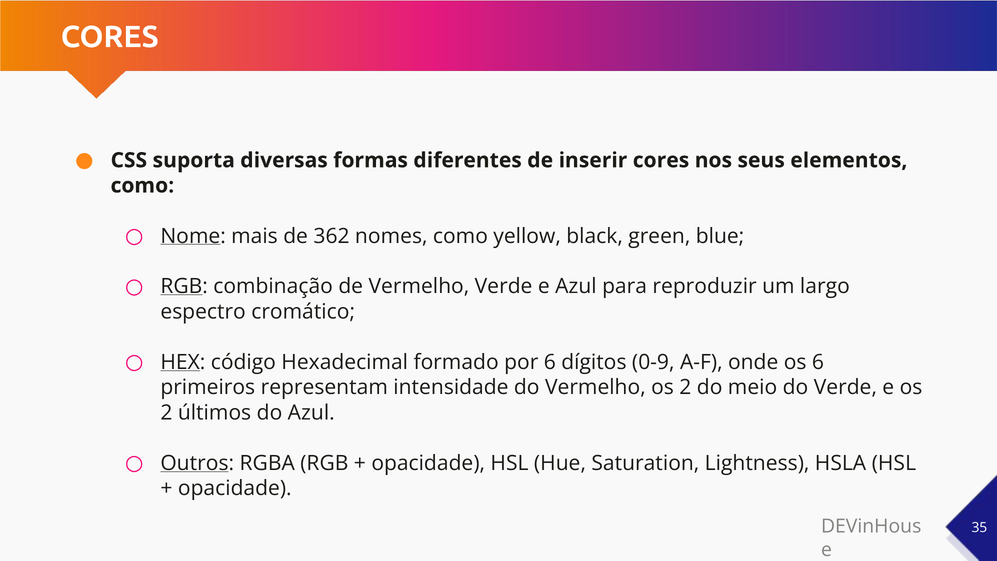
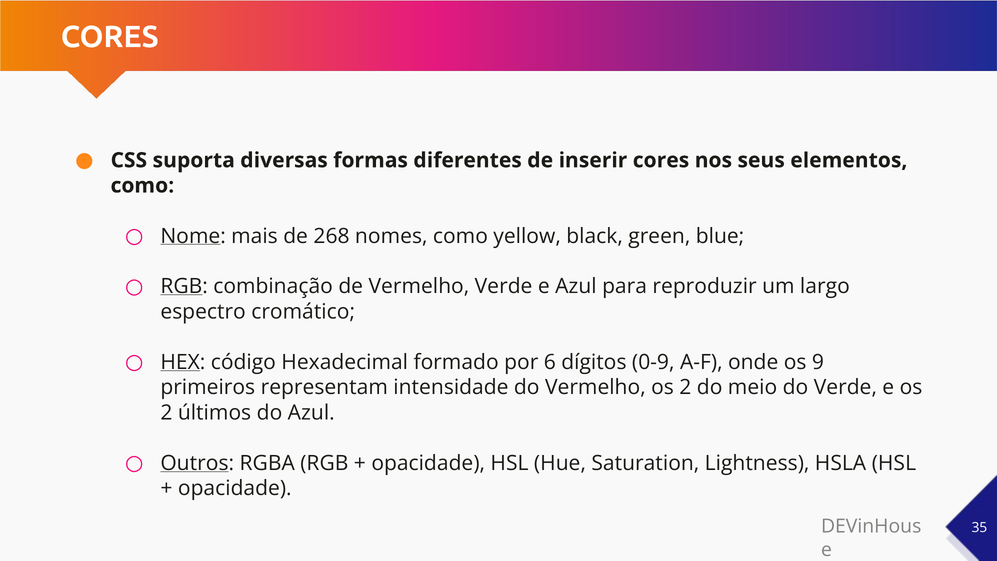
362: 362 -> 268 (332, 236)
os 6: 6 -> 9 (818, 362)
